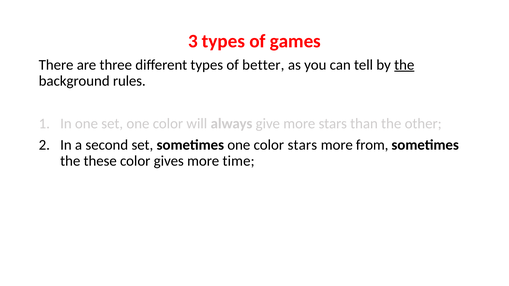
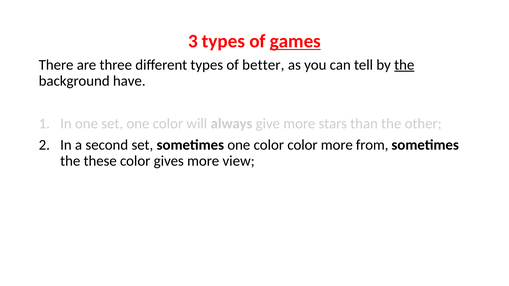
games underline: none -> present (295, 41)
rules: rules -> have (129, 81)
color stars: stars -> color (302, 145)
time: time -> view (239, 161)
